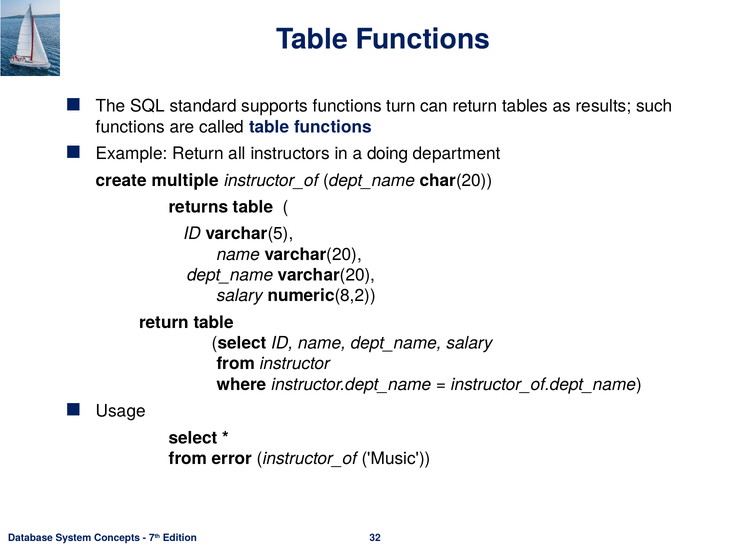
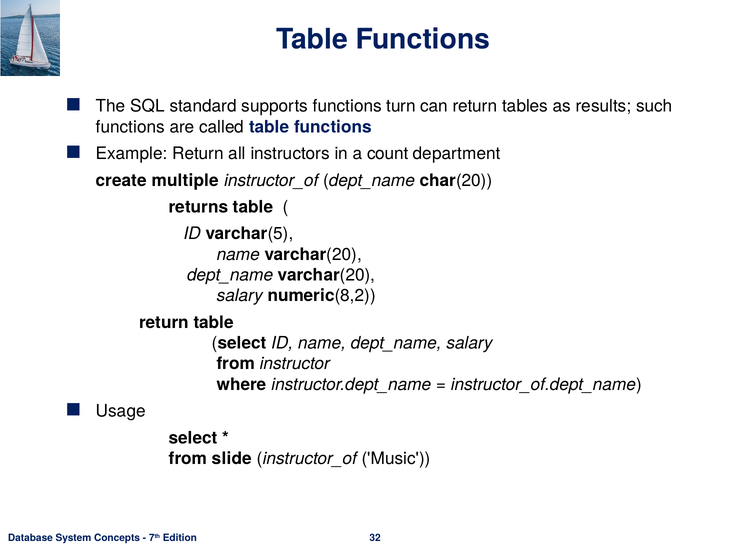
doing: doing -> count (388, 154)
error: error -> slide (232, 458)
